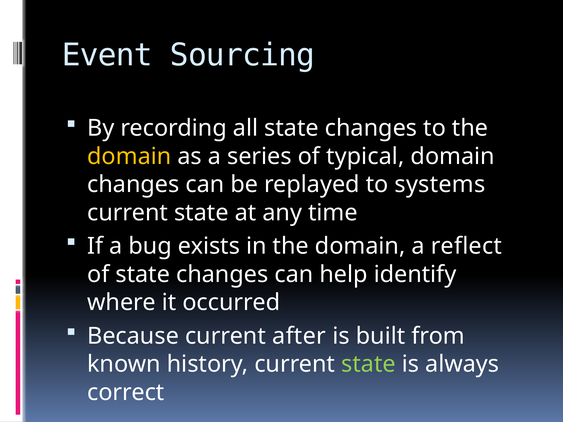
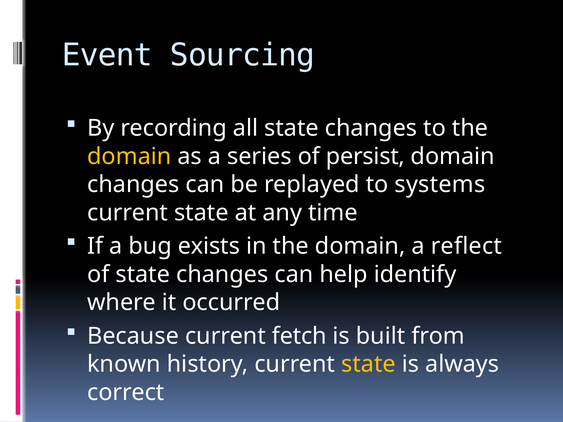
typical: typical -> persist (365, 156)
after: after -> fetch (299, 336)
state colour: light green -> yellow (368, 364)
